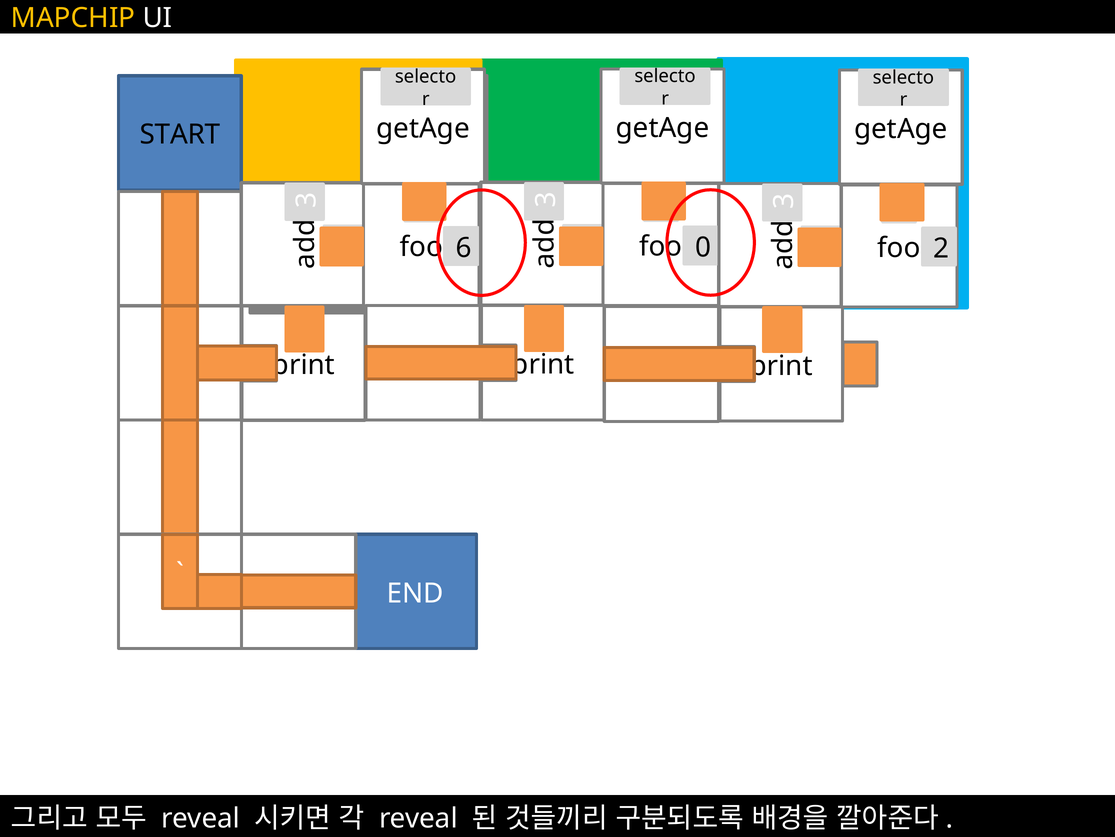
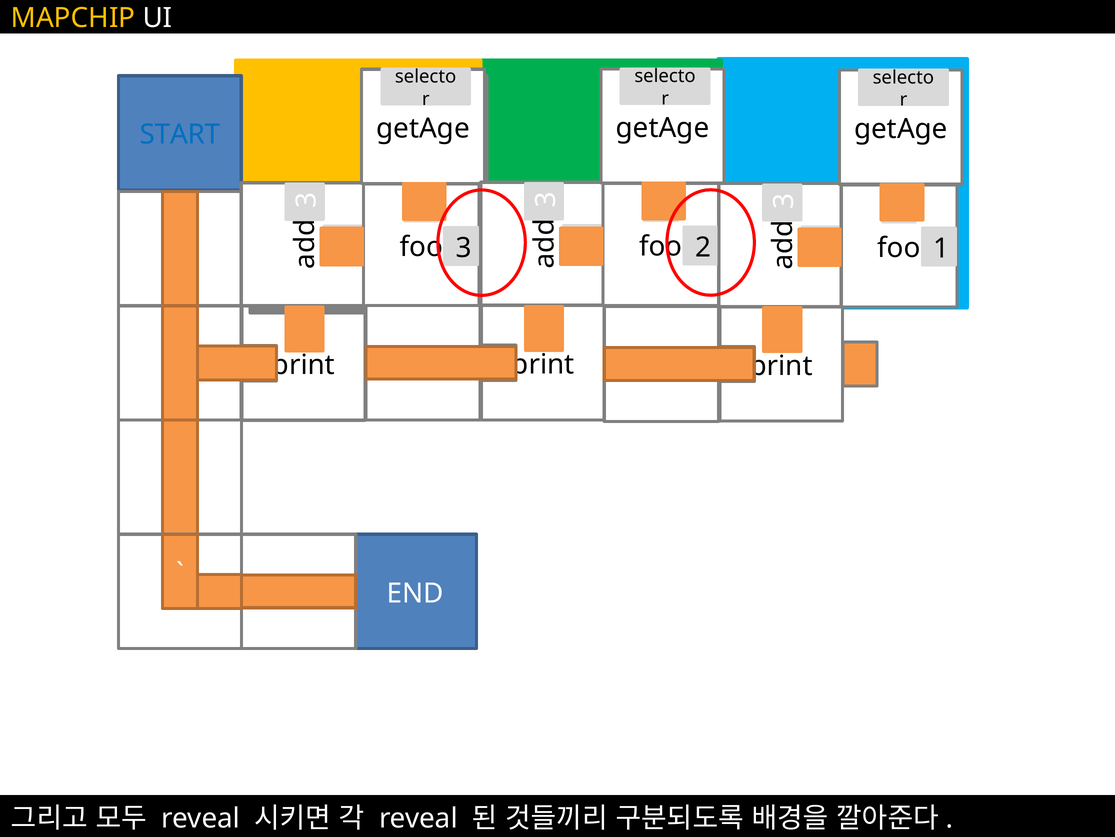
START colour: black -> blue (180, 135)
0: 0 -> 2 (703, 247)
foo 6: 6 -> 3 (464, 248)
2: 2 -> 1 (941, 248)
